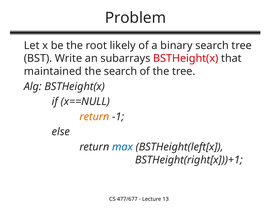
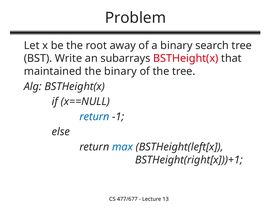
likely: likely -> away (123, 46)
the search: search -> binary (120, 72)
return colour: orange -> blue (94, 117)
